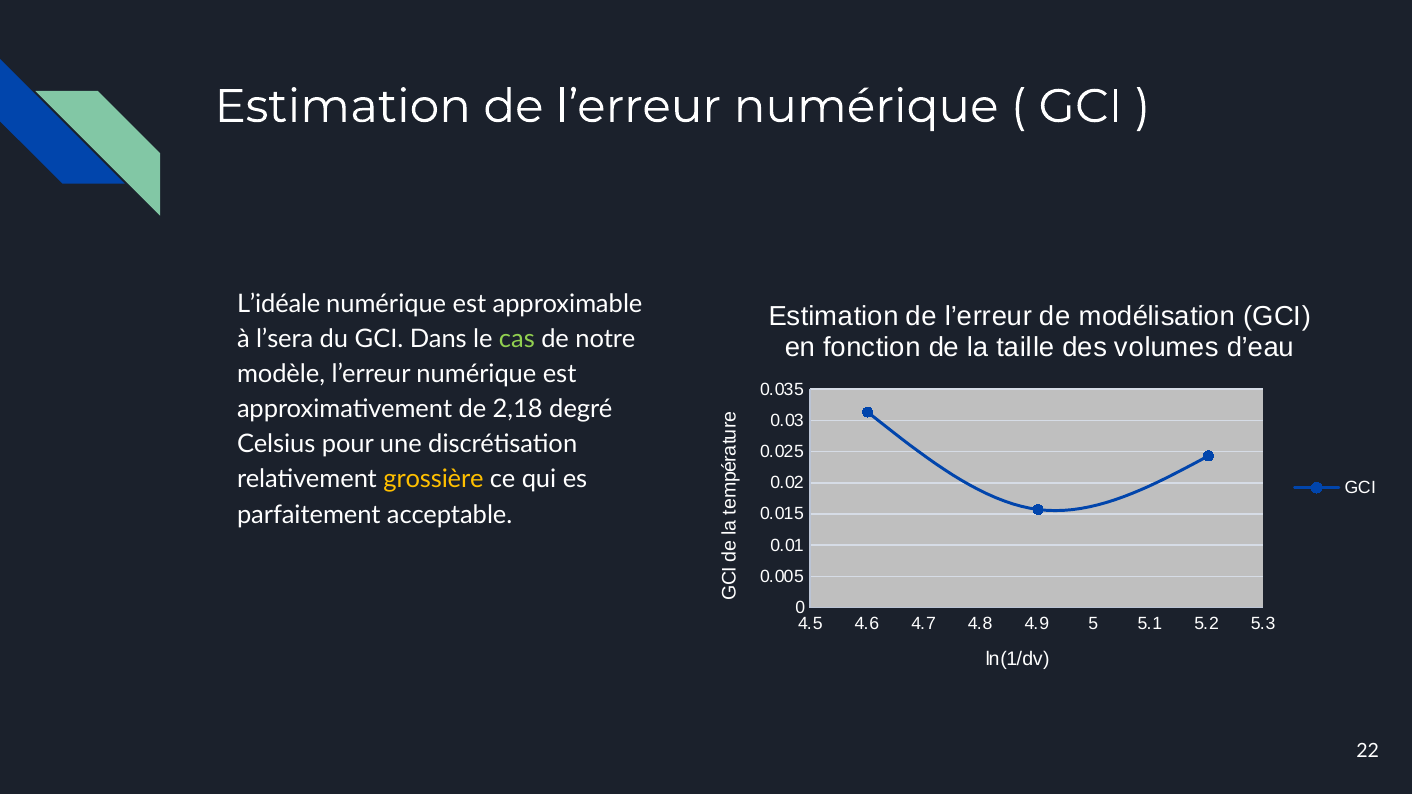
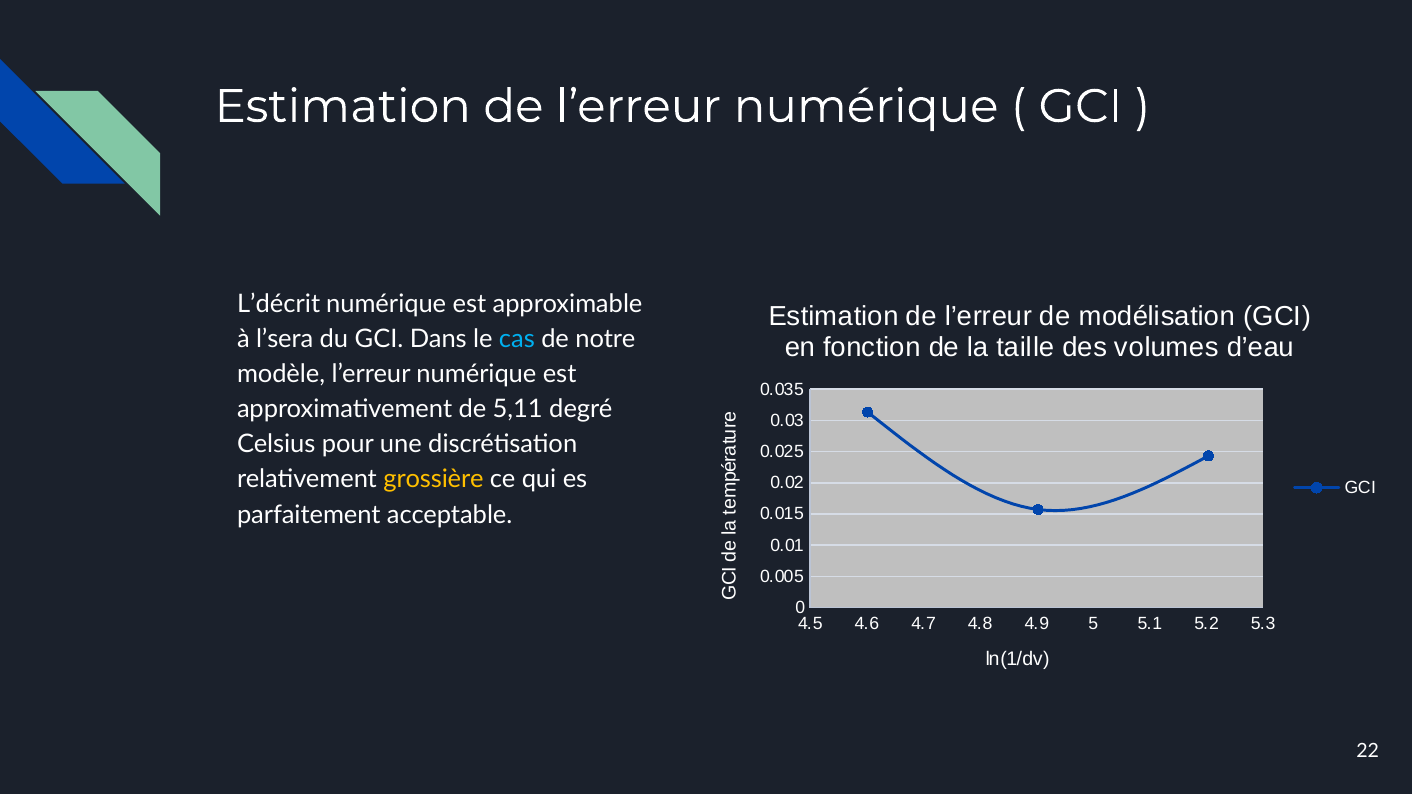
L’idéale: L’idéale -> L’décrit (279, 304)
cas colour: light green -> light blue (517, 339)
2,18: 2,18 -> 5,11 (518, 409)
